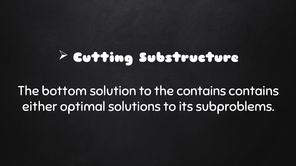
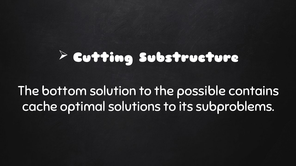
the contains: contains -> possible (201, 91)
either: either -> cache (40, 107)
